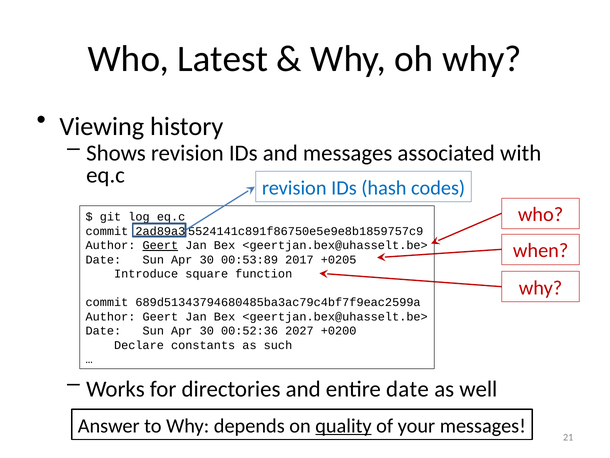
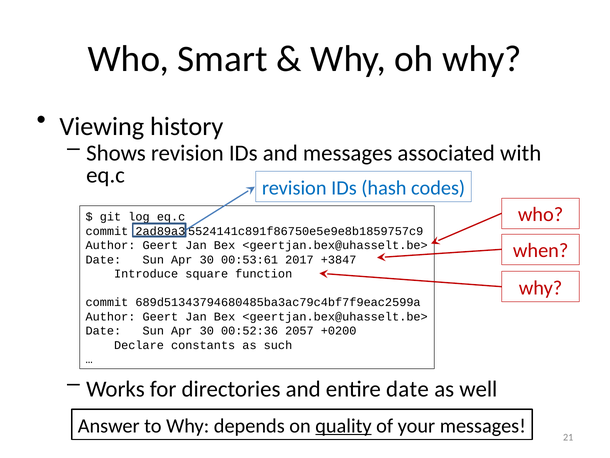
Latest: Latest -> Smart (223, 59)
Geert underline: present -> none (160, 245)
00:53:89: 00:53:89 -> 00:53:61 (250, 259)
+0205: +0205 -> +3847 (339, 259)
2027: 2027 -> 2057 (299, 331)
